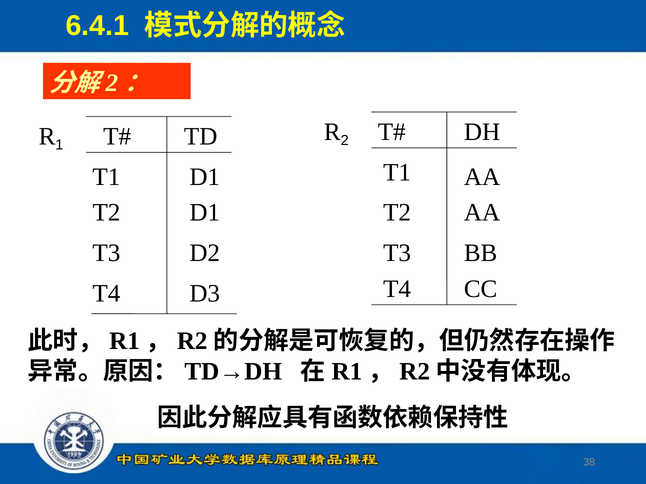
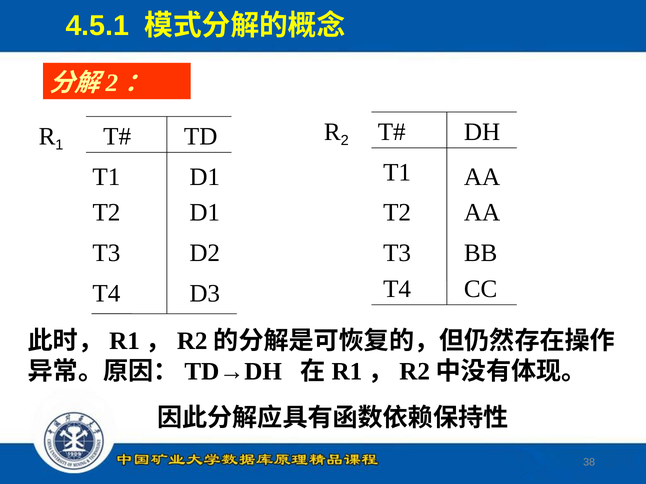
6.4.1: 6.4.1 -> 4.5.1 (97, 26)
